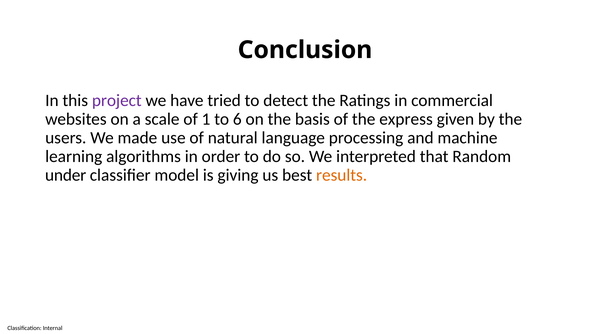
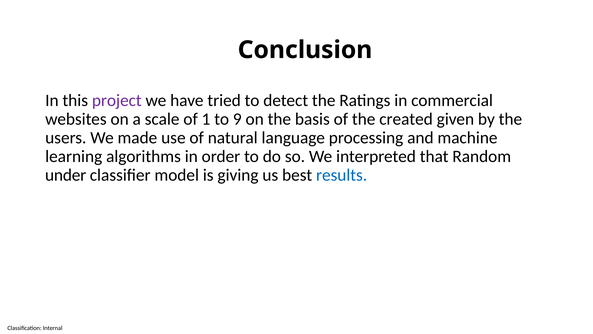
6: 6 -> 9 (237, 119)
express: express -> created (406, 119)
results colour: orange -> blue (342, 175)
